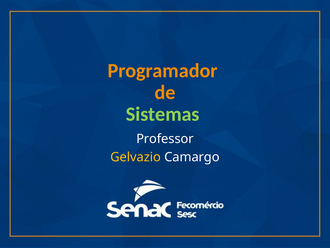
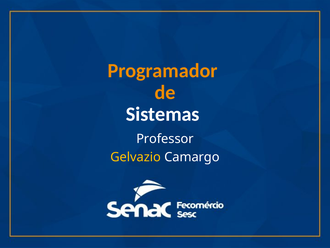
Sistemas colour: light green -> white (163, 114)
